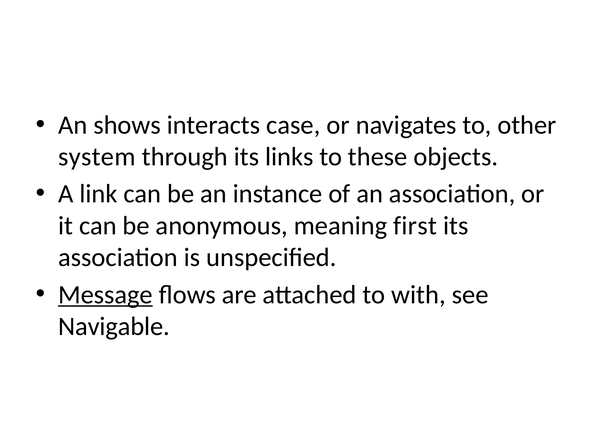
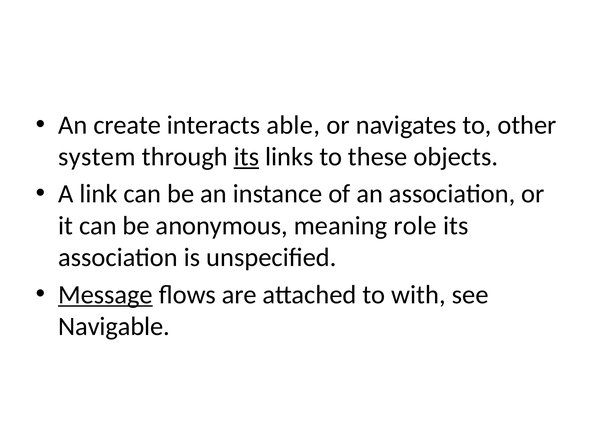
shows: shows -> create (127, 125)
case: case -> able (293, 125)
its underline: none -> present (246, 157)
first: first -> role (415, 226)
